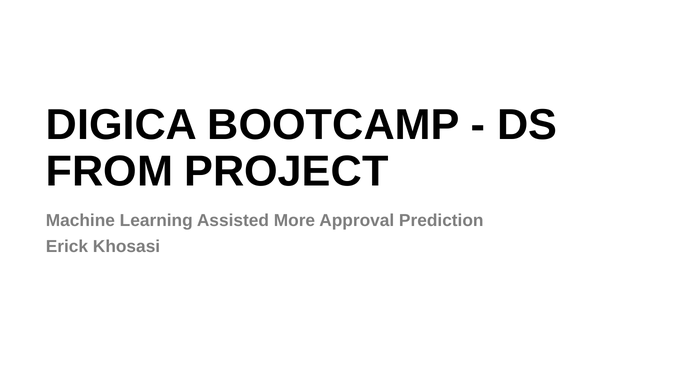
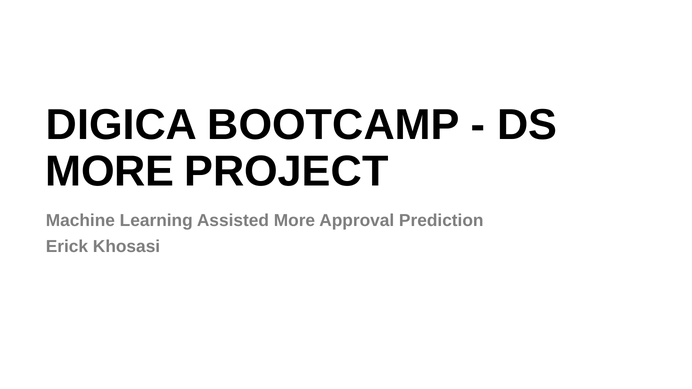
FROM: FROM -> MORE (110, 172)
